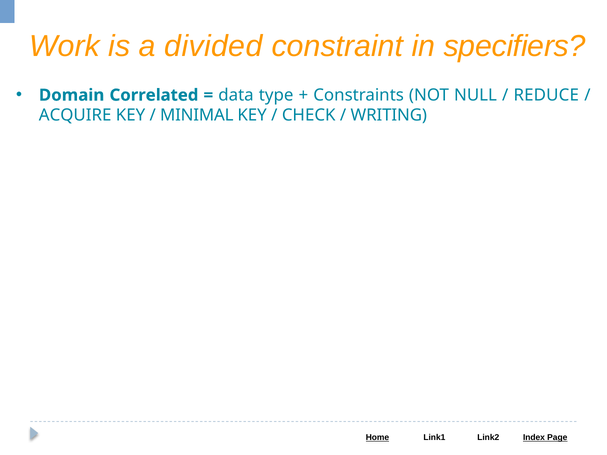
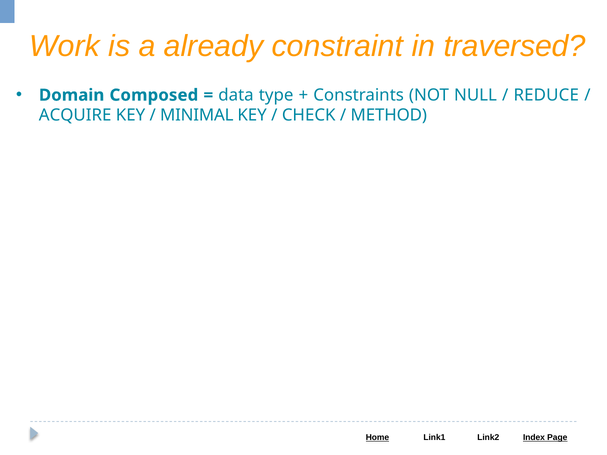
divided: divided -> already (214, 46)
specifiers: specifiers -> traversed (515, 46)
Correlated: Correlated -> Composed (154, 95)
WRITING: WRITING -> METHOD (389, 115)
